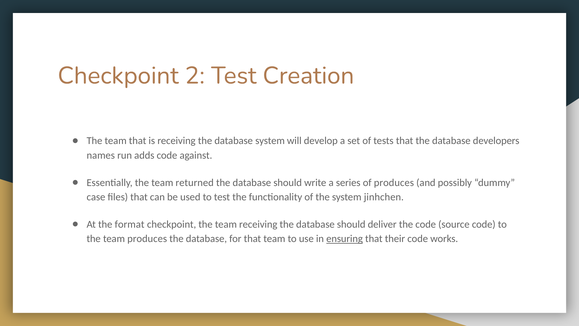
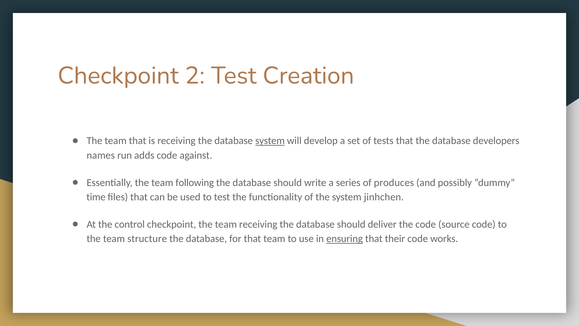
system underline: none -> present (270, 141)
returned: returned -> following (195, 182)
case: case -> time (96, 197)
format: format -> control (130, 224)
team produces: produces -> structure (147, 239)
